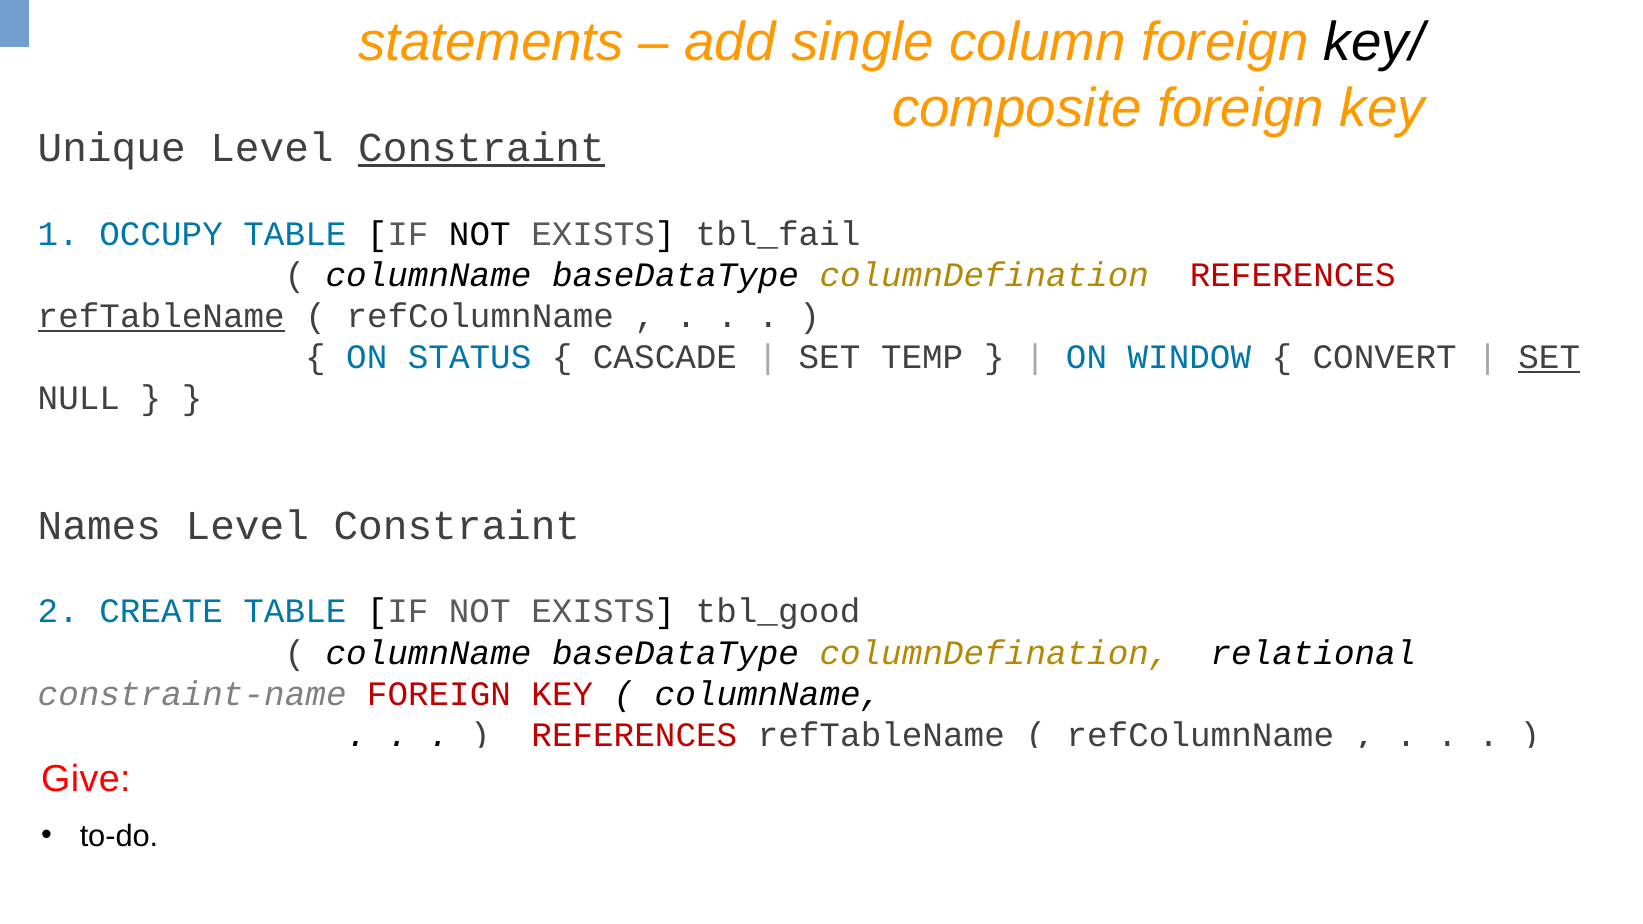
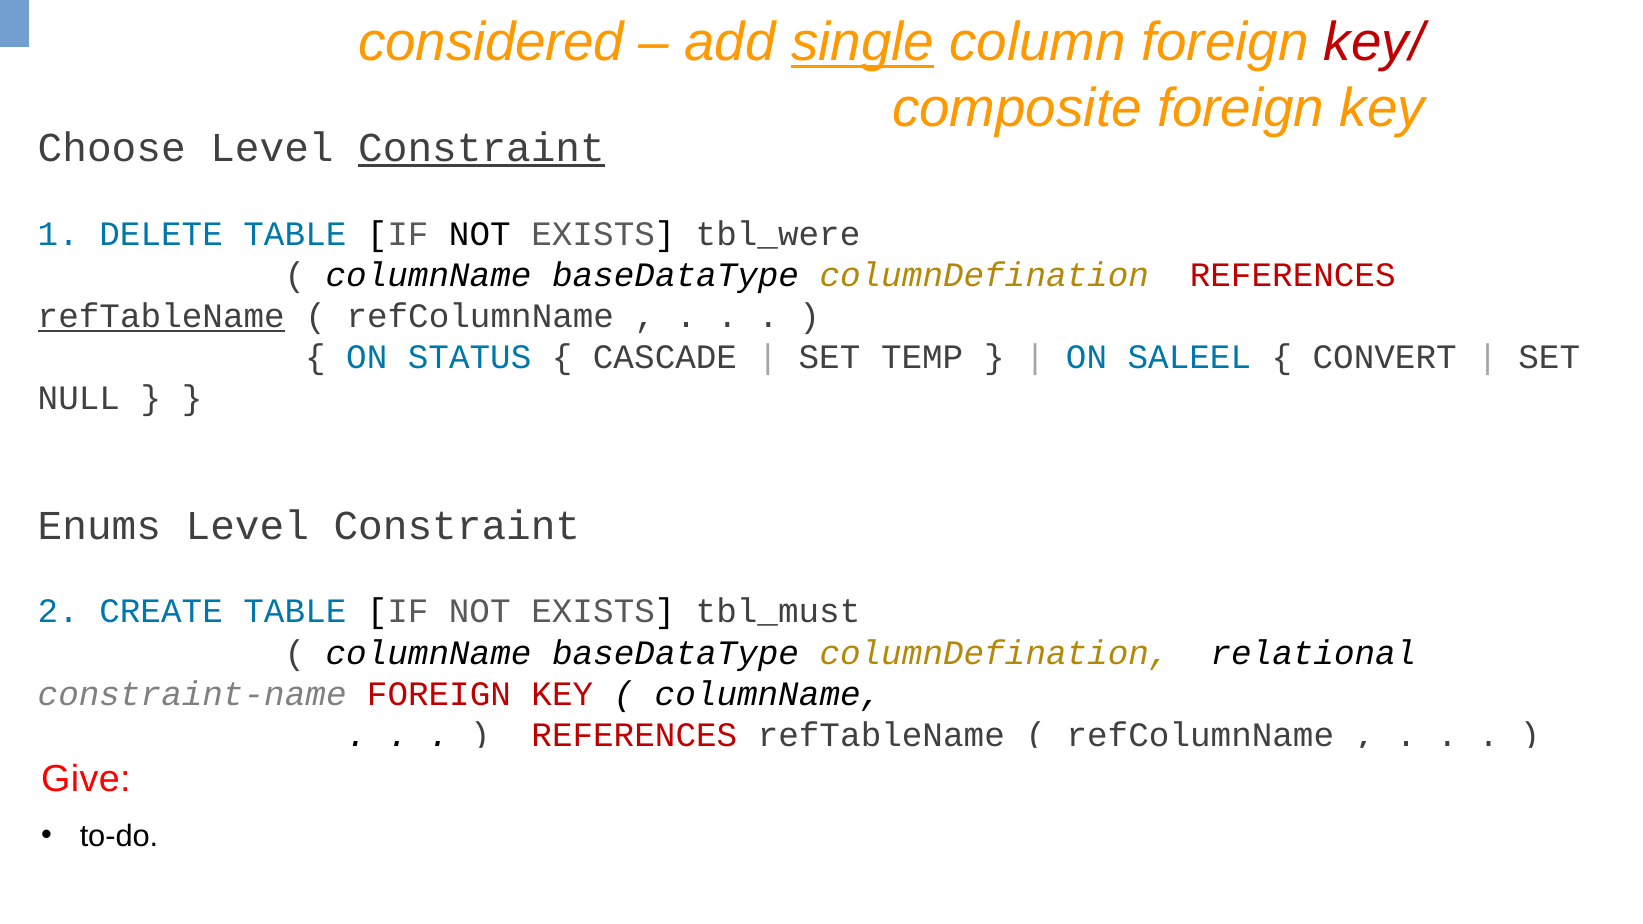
statements: statements -> considered (491, 43)
single underline: none -> present (863, 43)
key/ colour: black -> red (1374, 43)
Unique: Unique -> Choose (112, 148)
OCCUPY: OCCUPY -> DELETE (161, 234)
tbl_fail: tbl_fail -> tbl_were (778, 234)
WINDOW: WINDOW -> SALEEL (1189, 357)
SET underline: present -> none (1549, 357)
Names: Names -> Enums (99, 526)
tbl_good: tbl_good -> tbl_must (778, 612)
